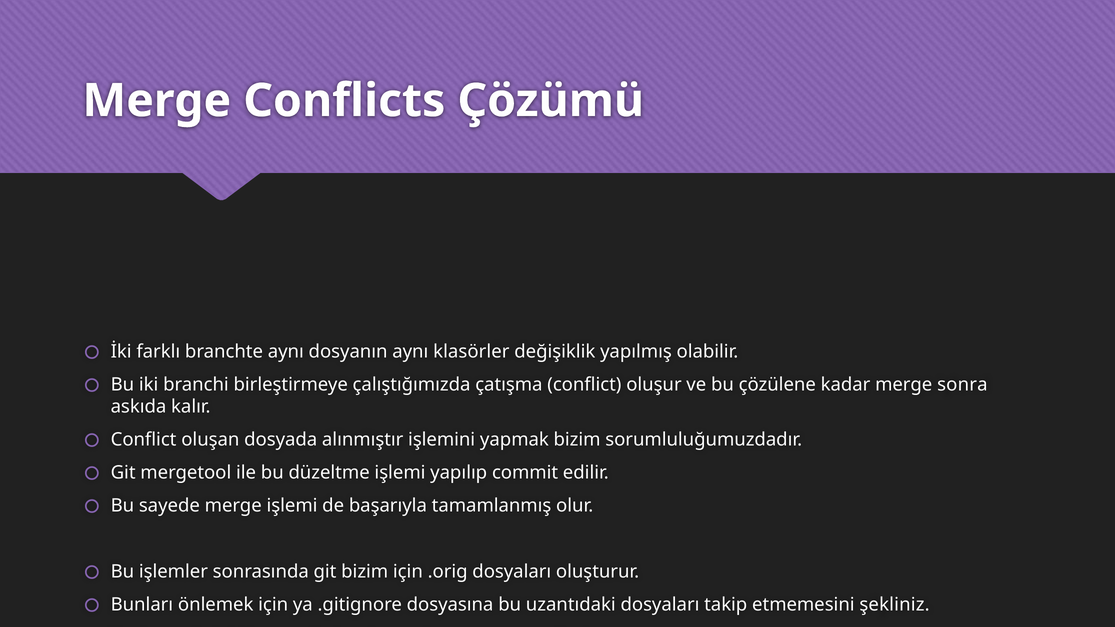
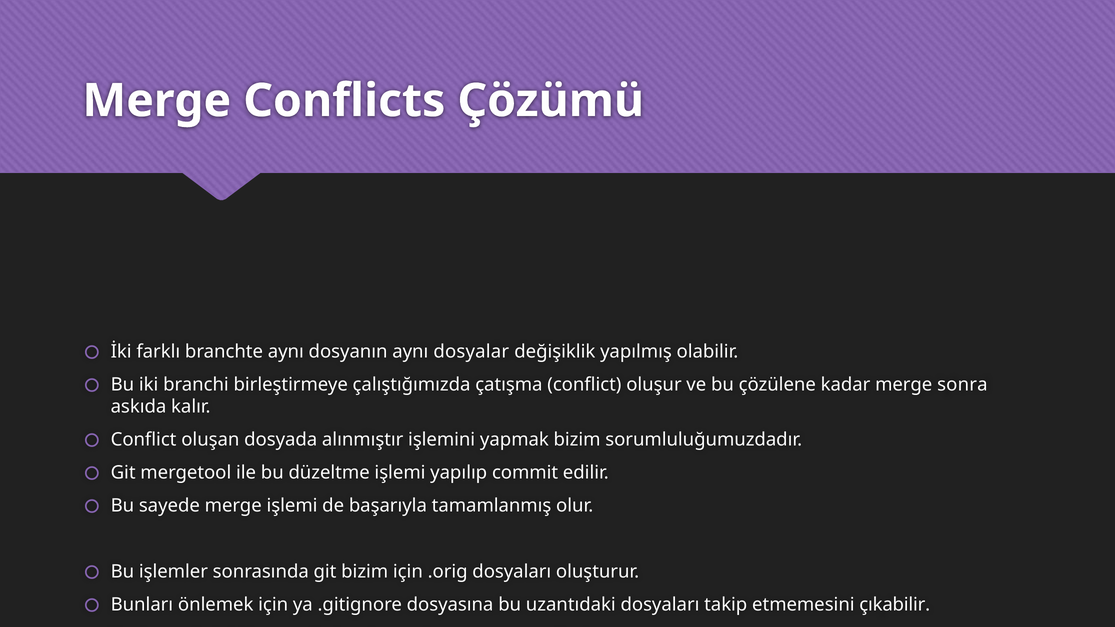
klasörler: klasörler -> dosyalar (471, 352)
şekliniz: şekliniz -> çıkabilir (895, 605)
